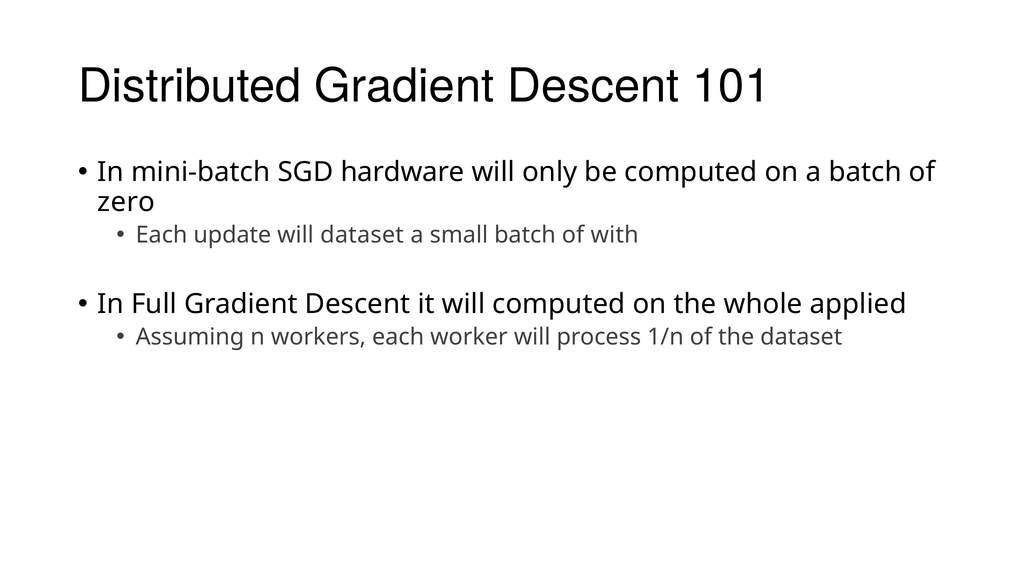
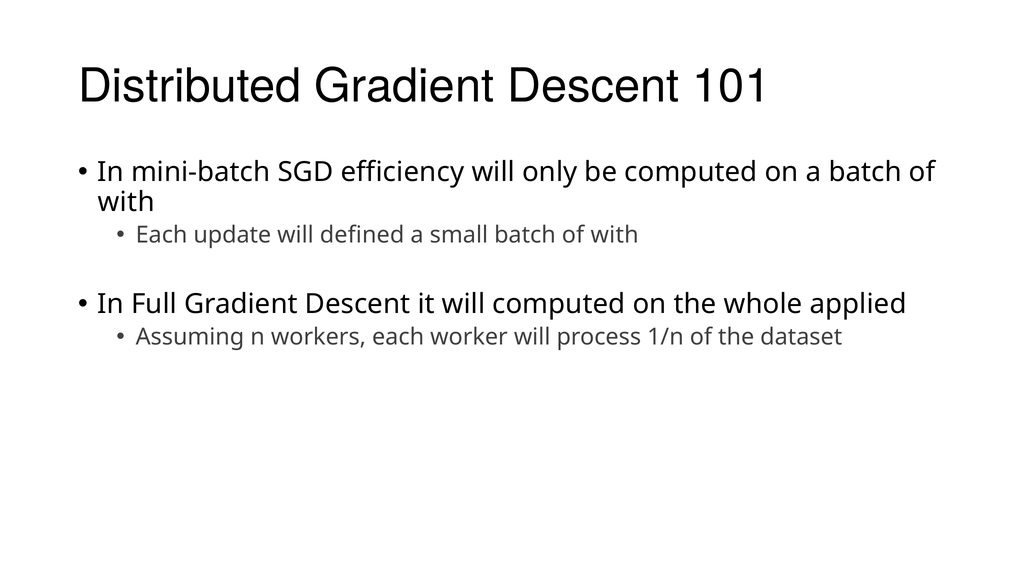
hardware: hardware -> efficiency (402, 172)
zero: zero -> with (126, 202)
will dataset: dataset -> defined (362, 235)
